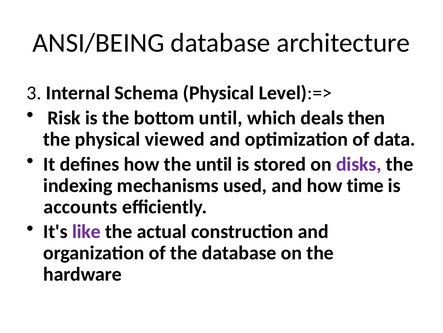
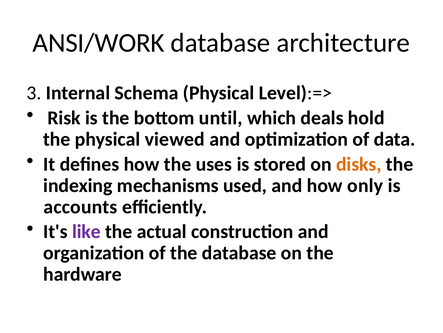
ANSI/BEING: ANSI/BEING -> ANSI/WORK (99, 43)
then: then -> hold (366, 118)
the until: until -> uses (214, 164)
disks colour: purple -> orange (359, 164)
time: time -> only (365, 185)
